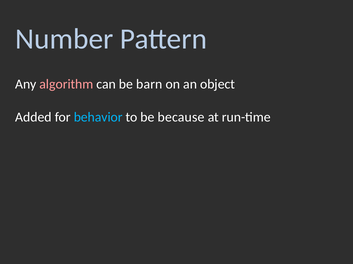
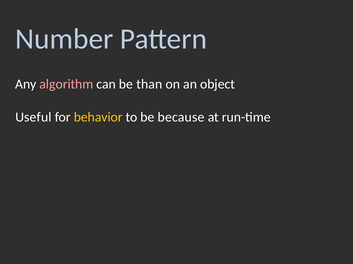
barn: barn -> than (149, 84)
Added: Added -> Useful (33, 117)
behavior colour: light blue -> yellow (98, 117)
